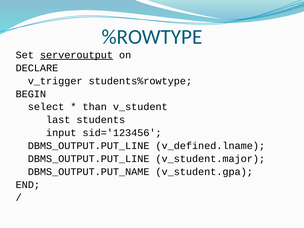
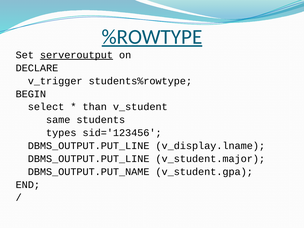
%ROWTYPE underline: none -> present (152, 37)
last: last -> same (58, 120)
input: input -> types (61, 133)
v_defined.lname: v_defined.lname -> v_display.lname (210, 146)
